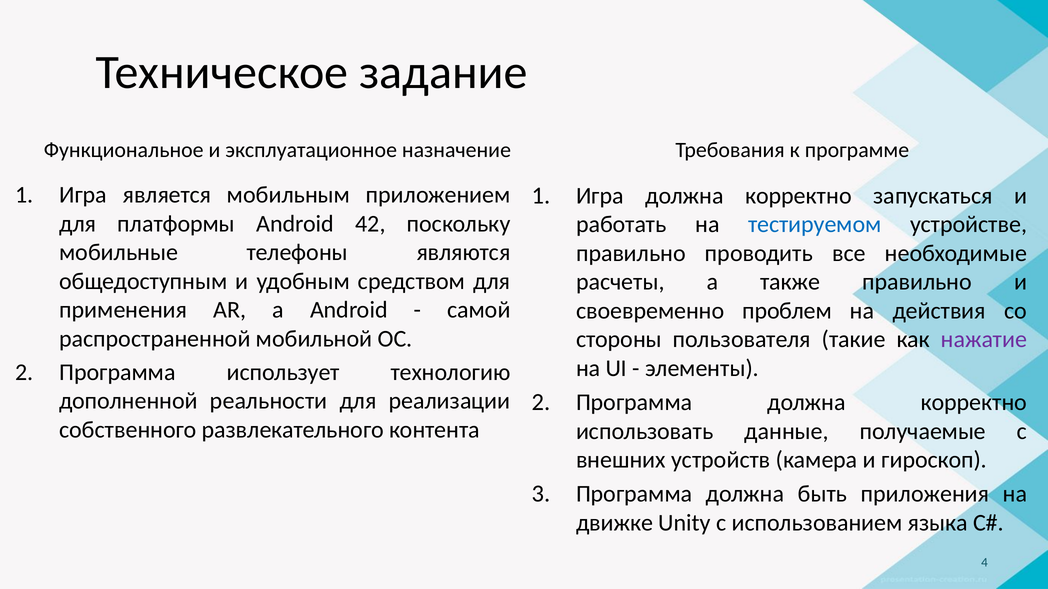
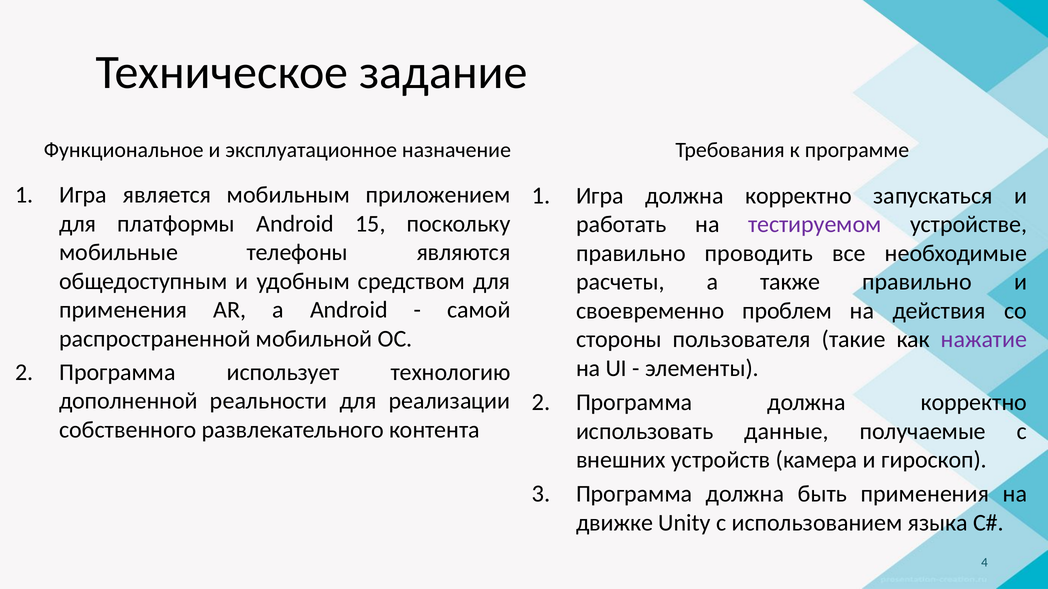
42: 42 -> 15 (370, 224)
тестируемом colour: blue -> purple (815, 225)
быть приложения: приложения -> применения (925, 494)
